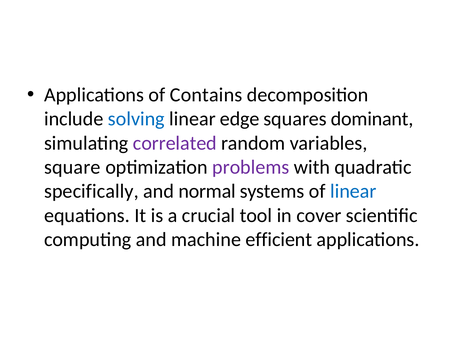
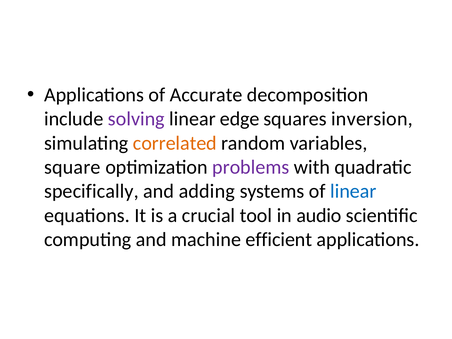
Contains: Contains -> Accurate (206, 95)
solving colour: blue -> purple (136, 119)
dominant: dominant -> inversion (372, 119)
correlated colour: purple -> orange (175, 143)
normal: normal -> adding (207, 191)
cover: cover -> audio (319, 215)
